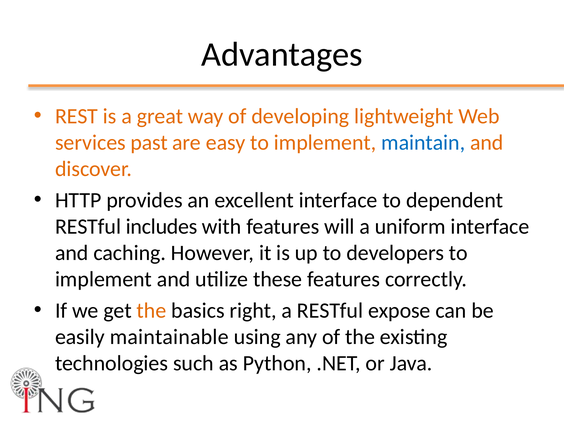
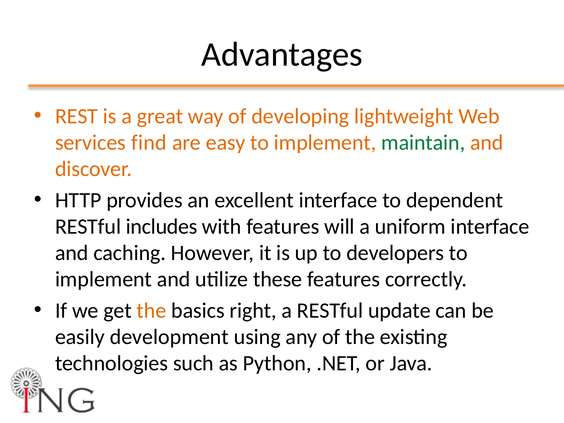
past: past -> find (149, 143)
maintain colour: blue -> green (423, 143)
expose: expose -> update (399, 311)
maintainable: maintainable -> development (169, 337)
